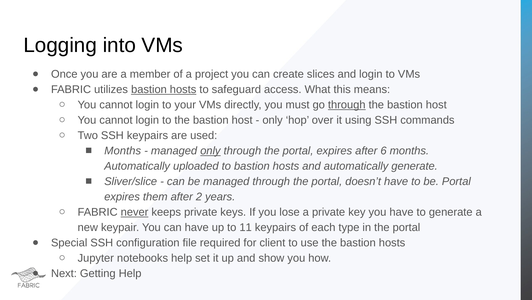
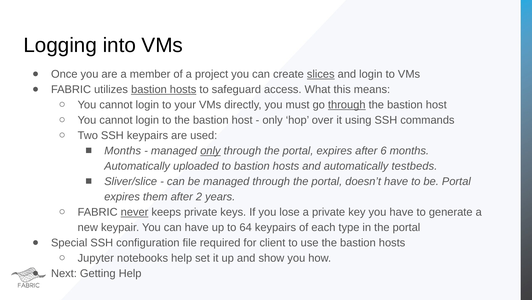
slices underline: none -> present (321, 74)
automatically generate: generate -> testbeds (414, 166)
11: 11 -> 64 (246, 227)
